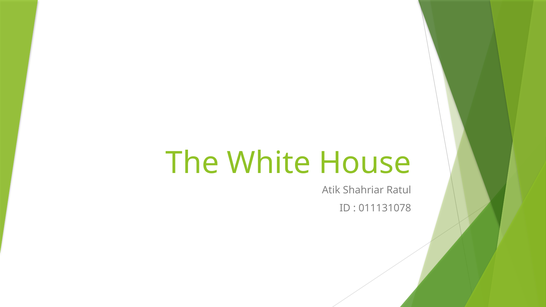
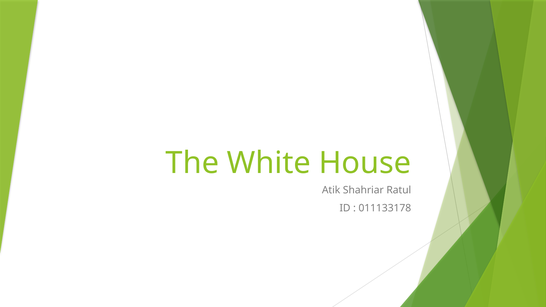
011131078: 011131078 -> 011133178 (385, 208)
